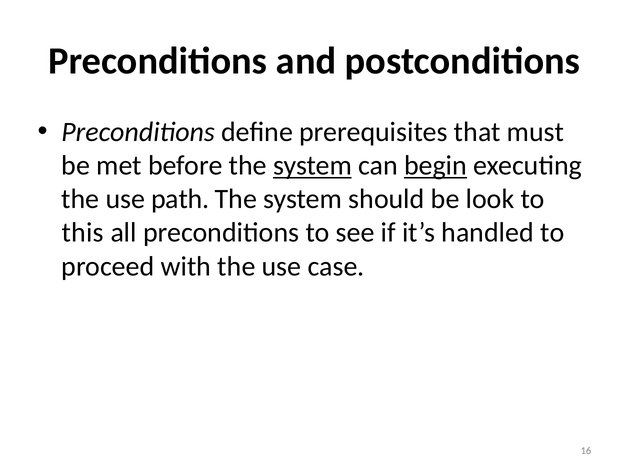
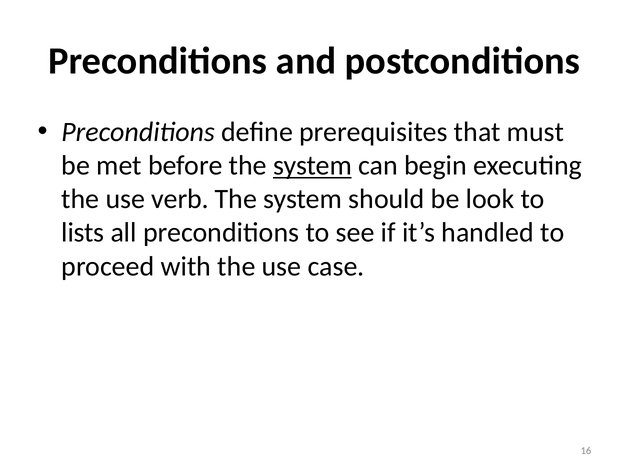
begin underline: present -> none (436, 166)
path: path -> verb (180, 199)
this: this -> lists (83, 233)
